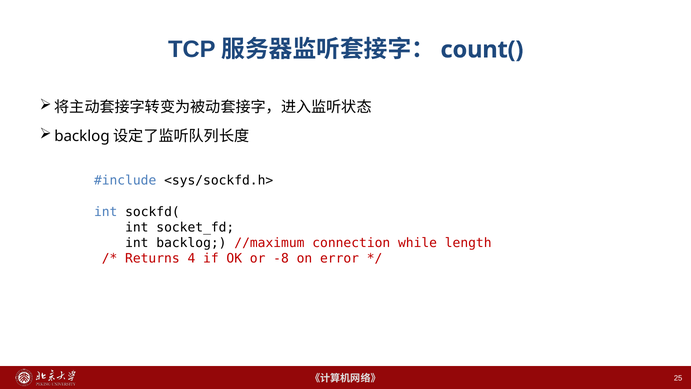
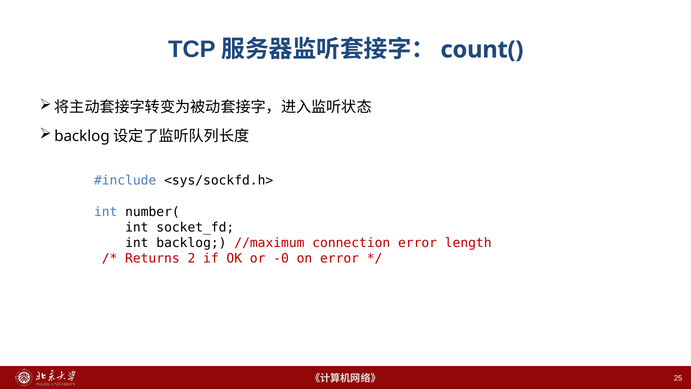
sockfd(: sockfd( -> number( (152, 212)
connection while: while -> error (418, 243)
4: 4 -> 2 (191, 258)
-8: -8 -> -0 (281, 258)
